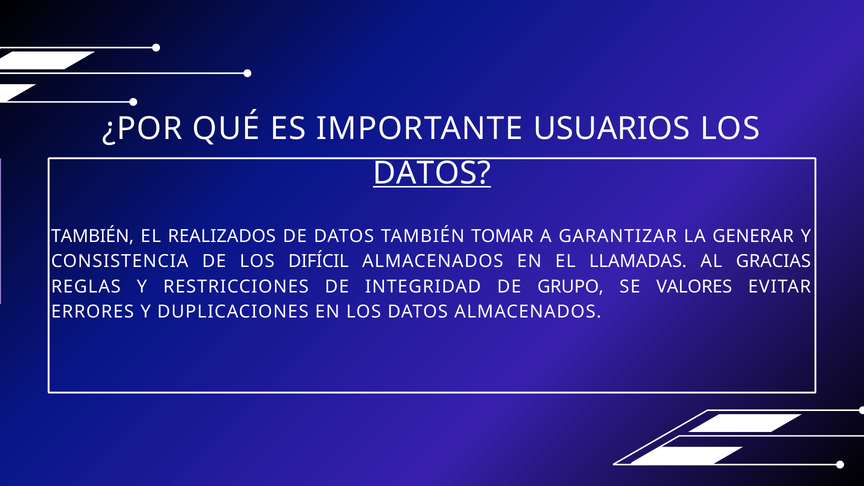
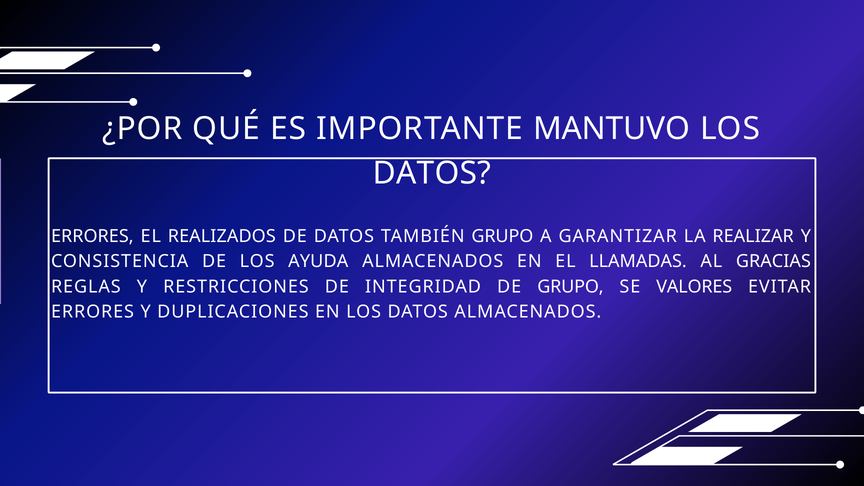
USUARIOS: USUARIOS -> MANTUVO (612, 129)
DATOS underline: present -> none (432, 173)
TAMBIÉN: TAMBIÉN -> ERRORES (92, 236)
TAMBIÉN TOMAR: TOMAR -> GRUPO (502, 236)
GENERAR: GENERAR -> REALIZAR (753, 236)
DIFÍCIL: DIFÍCIL -> AYUDA (318, 262)
